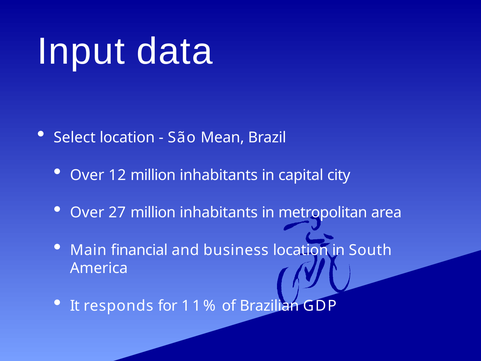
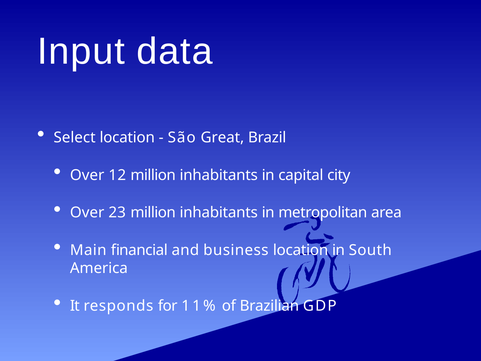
Mean: Mean -> Great (222, 137)
27: 27 -> 23 (117, 213)
